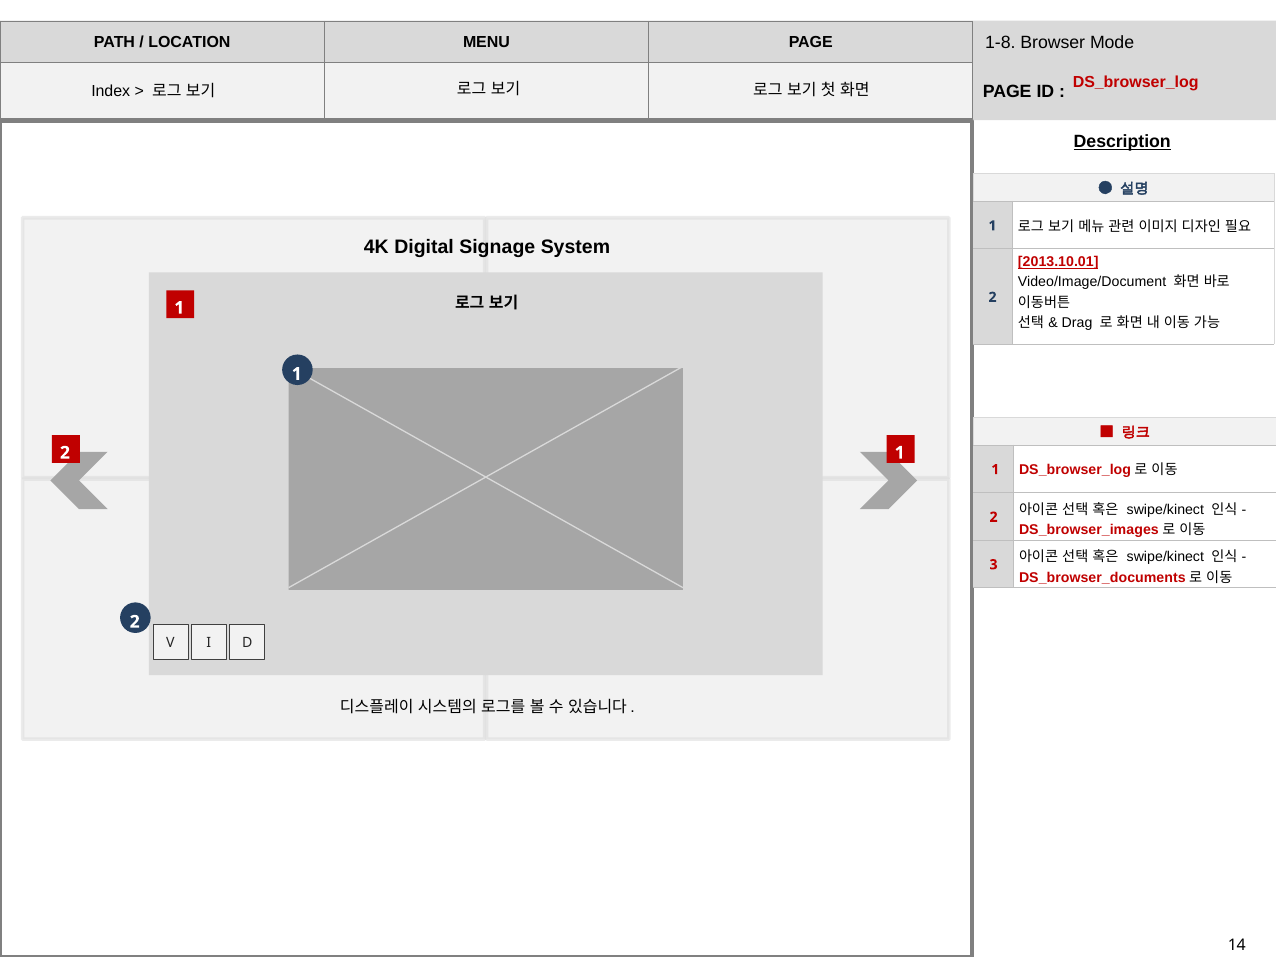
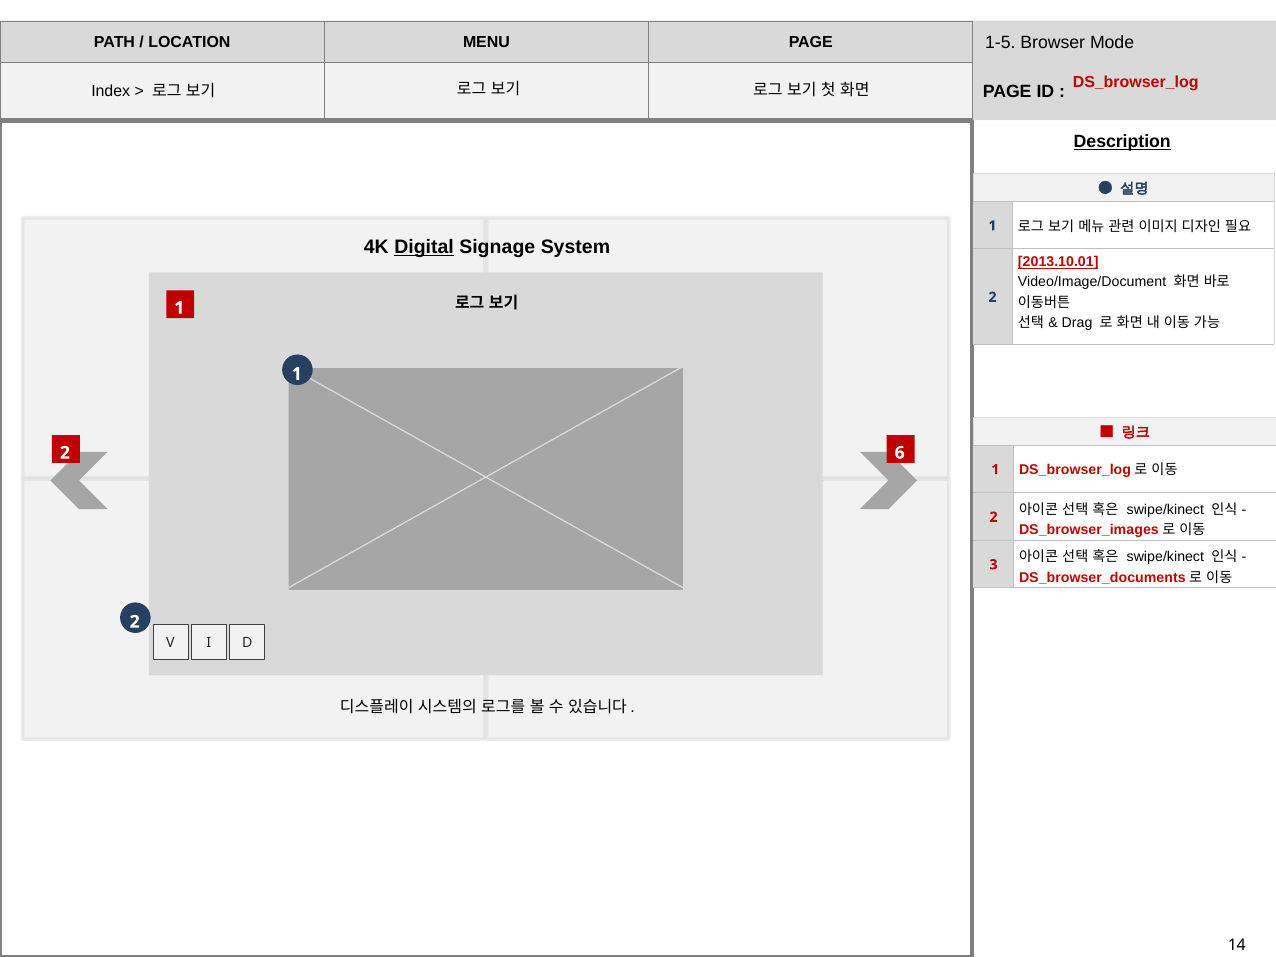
1-8: 1-8 -> 1-5 (1000, 43)
Digital underline: none -> present (424, 247)
2 1: 1 -> 6 (900, 453)
